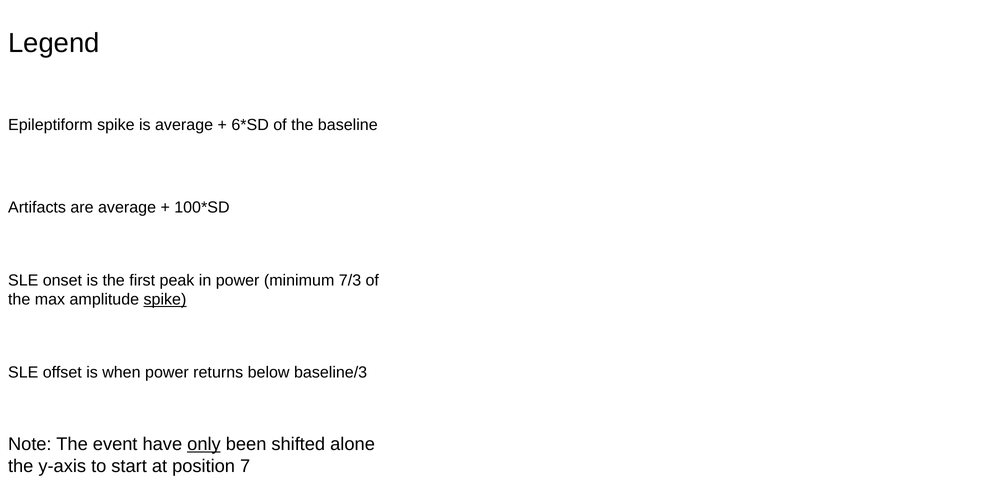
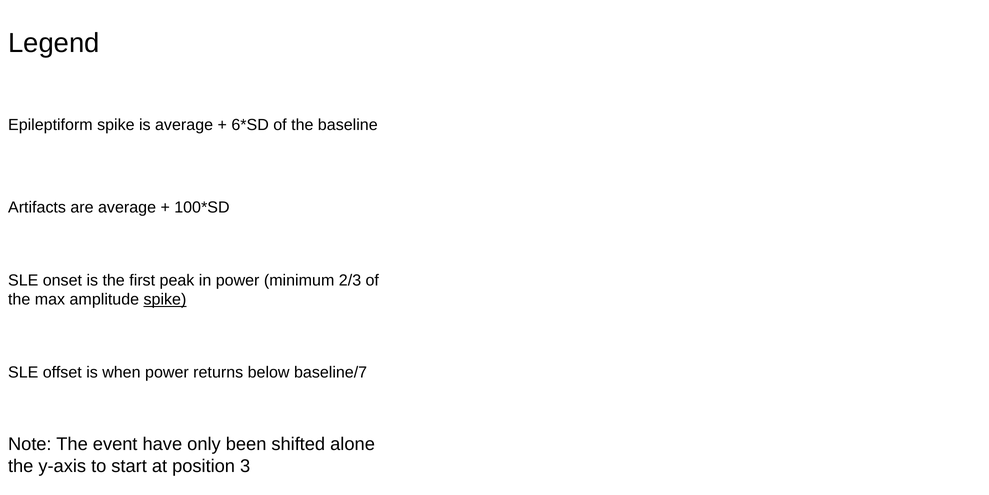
7/3: 7/3 -> 2/3 (350, 280)
baseline/3: baseline/3 -> baseline/7 (331, 372)
only underline: present -> none (204, 444)
7: 7 -> 3 (245, 466)
